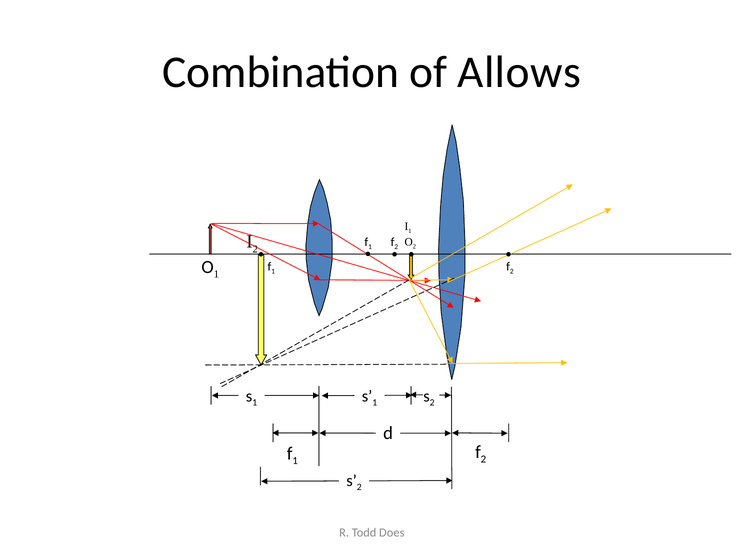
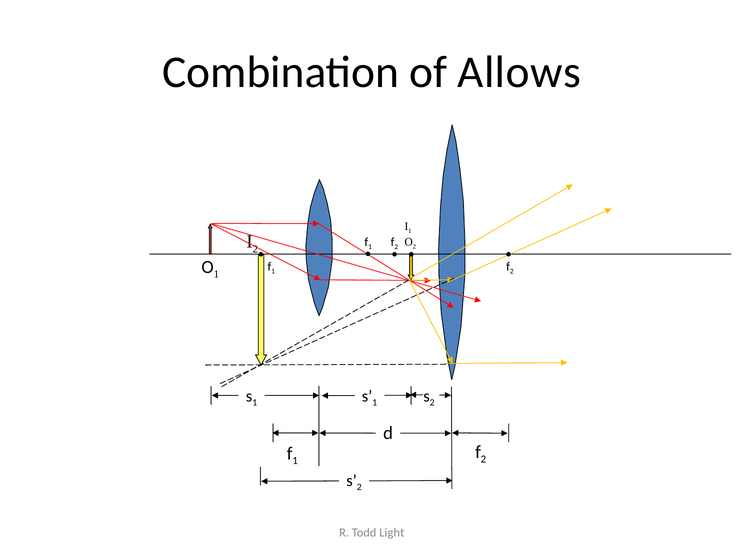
Does: Does -> Light (392, 533)
